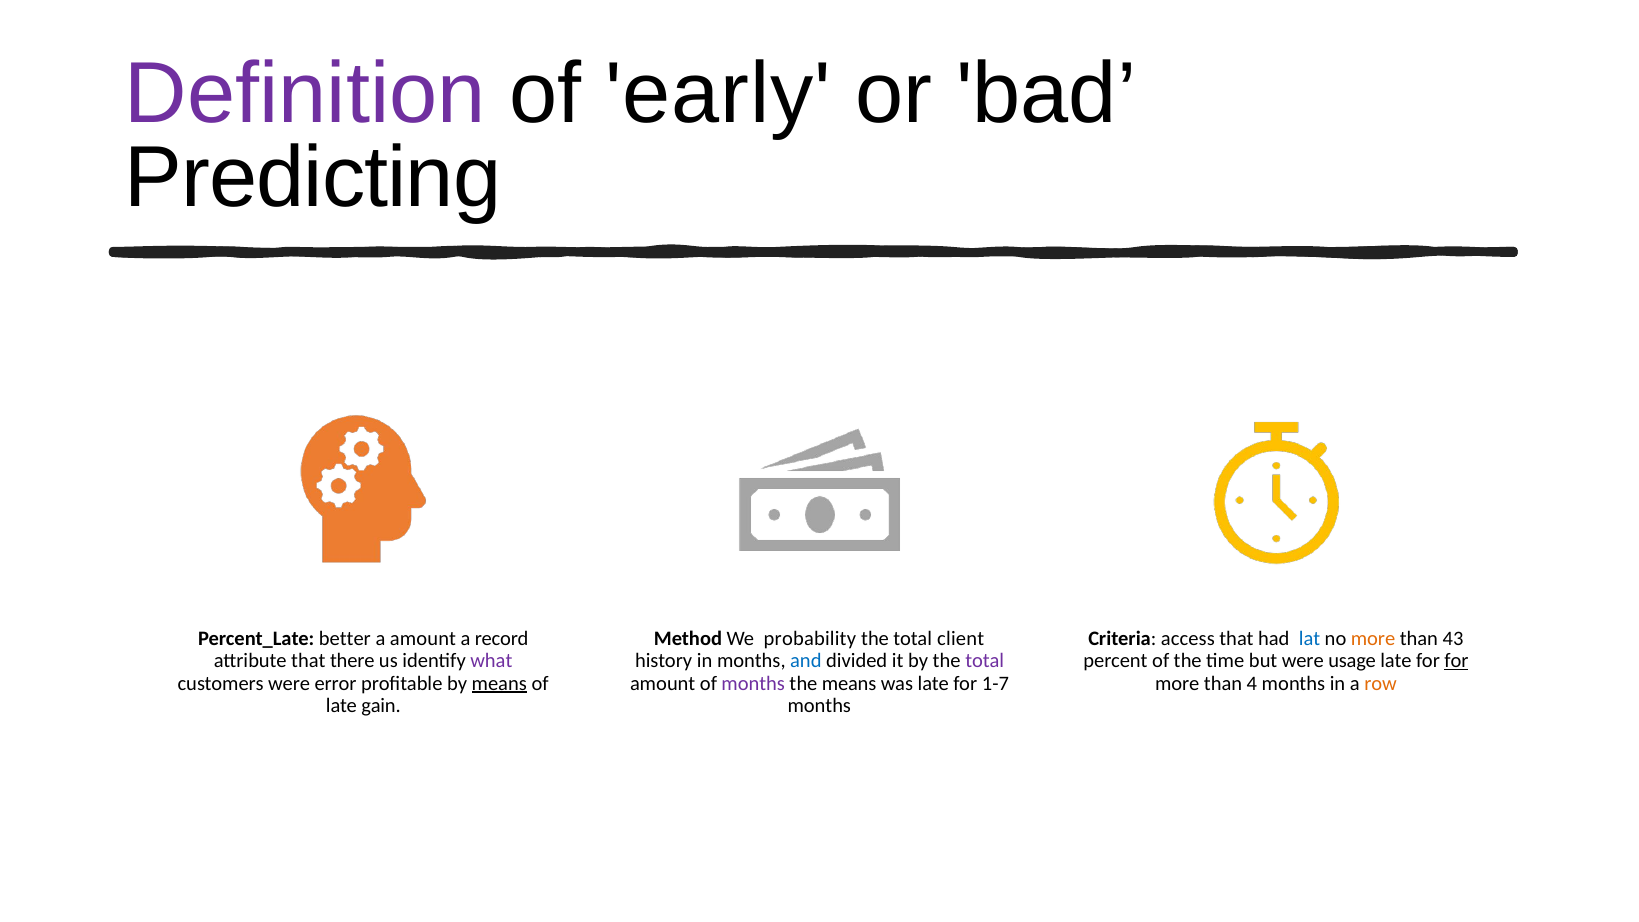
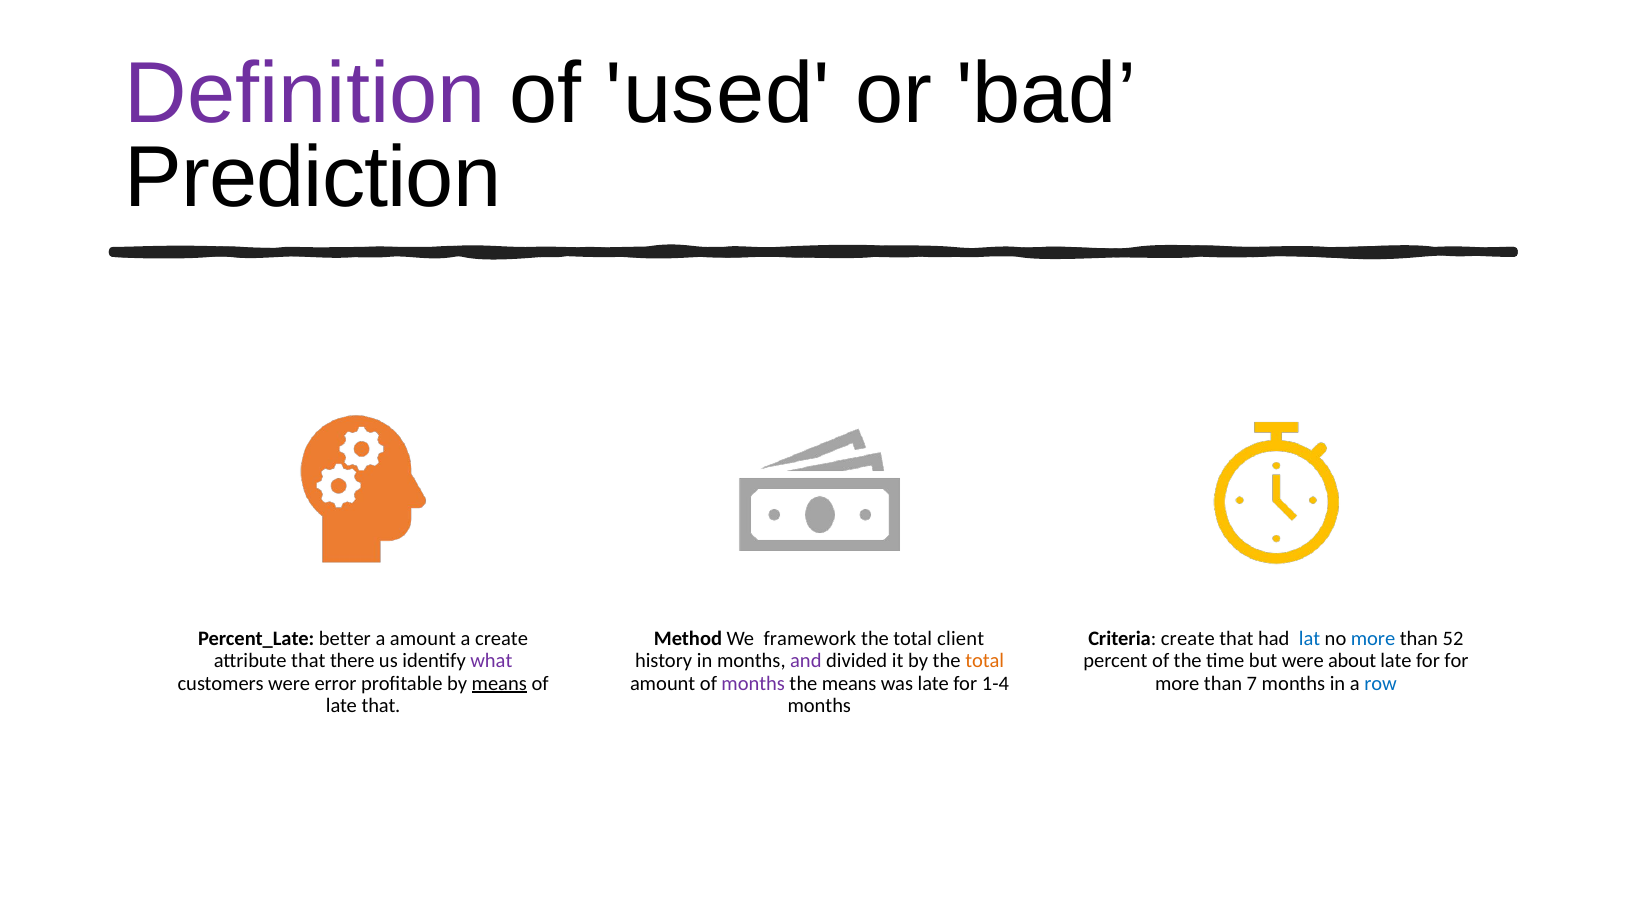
early: early -> used (718, 94)
Predicting: Predicting -> Prediction (313, 178)
a record: record -> create (502, 639)
probability: probability -> framework (810, 639)
Criteria access: access -> create (1188, 639)
more colour: orange -> blue (1373, 639)
43: 43 -> 52 (1453, 639)
and colour: blue -> purple (806, 661)
total colour: purple -> orange (985, 661)
usage: usage -> about (1352, 661)
for underline: present -> none (1456, 661)
1-7: 1-7 -> 1-4 (995, 683)
4: 4 -> 7 (1252, 683)
row colour: orange -> blue (1381, 683)
late gain: gain -> that (381, 705)
